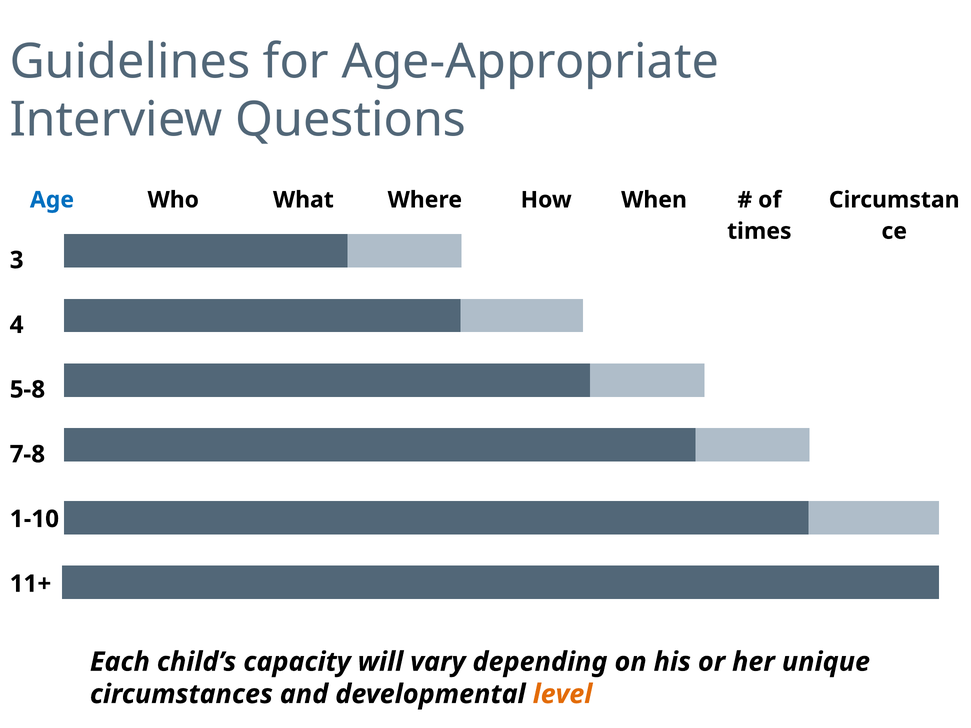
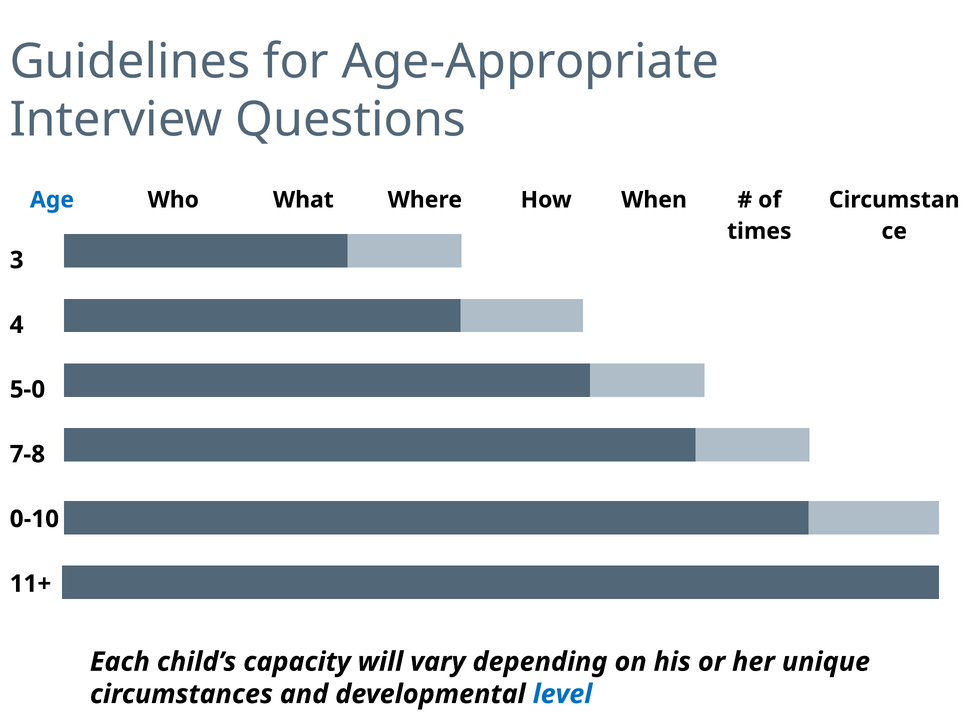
5-8: 5-8 -> 5-0 (27, 390)
1-10: 1-10 -> 0-10 (34, 519)
level colour: orange -> blue (563, 694)
